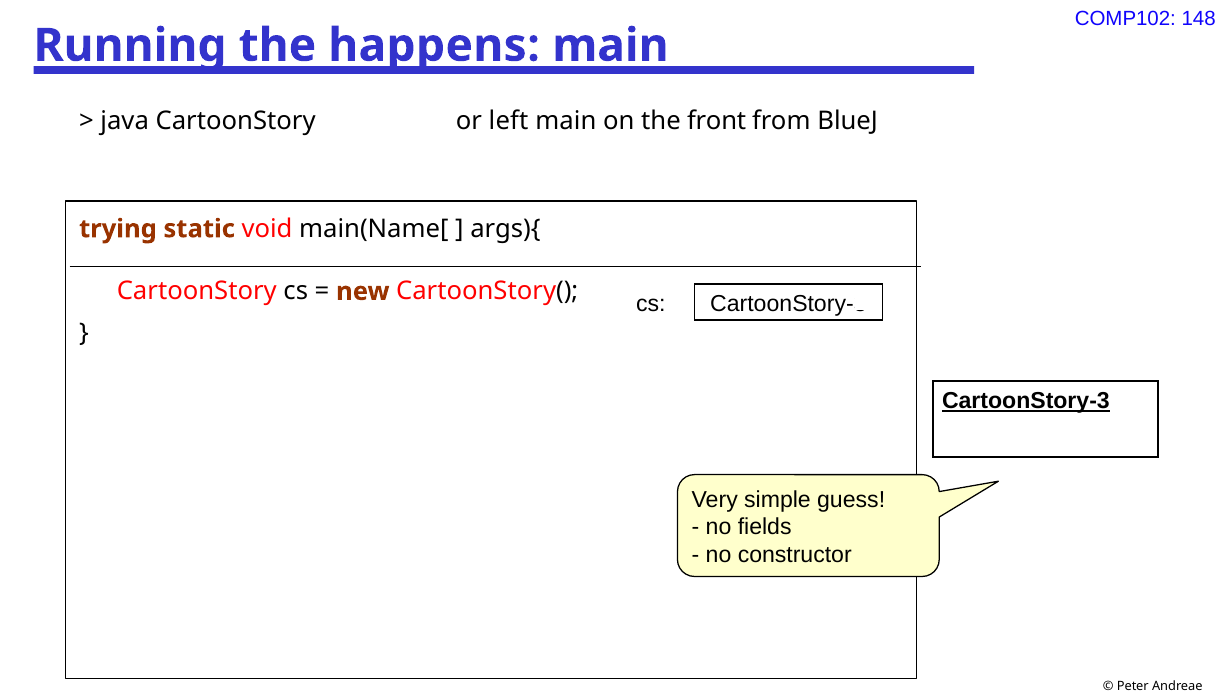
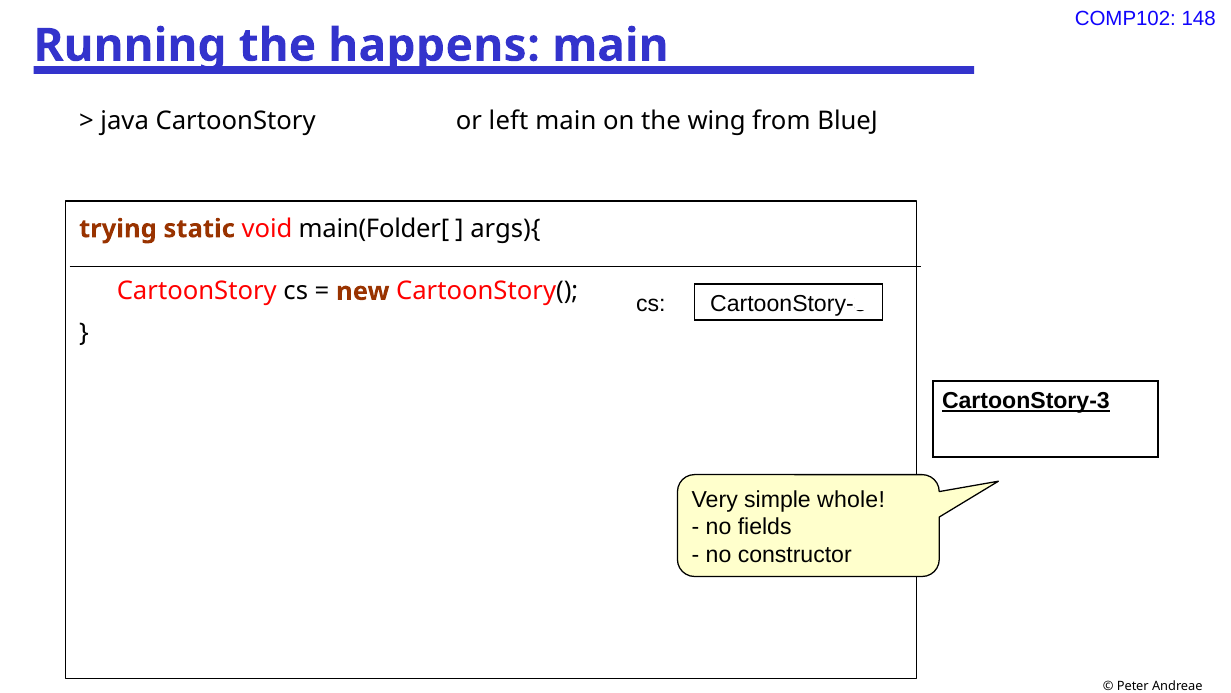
front: front -> wing (717, 121)
main(Name[: main(Name[ -> main(Folder[ (374, 229)
guess: guess -> whole (851, 499)
